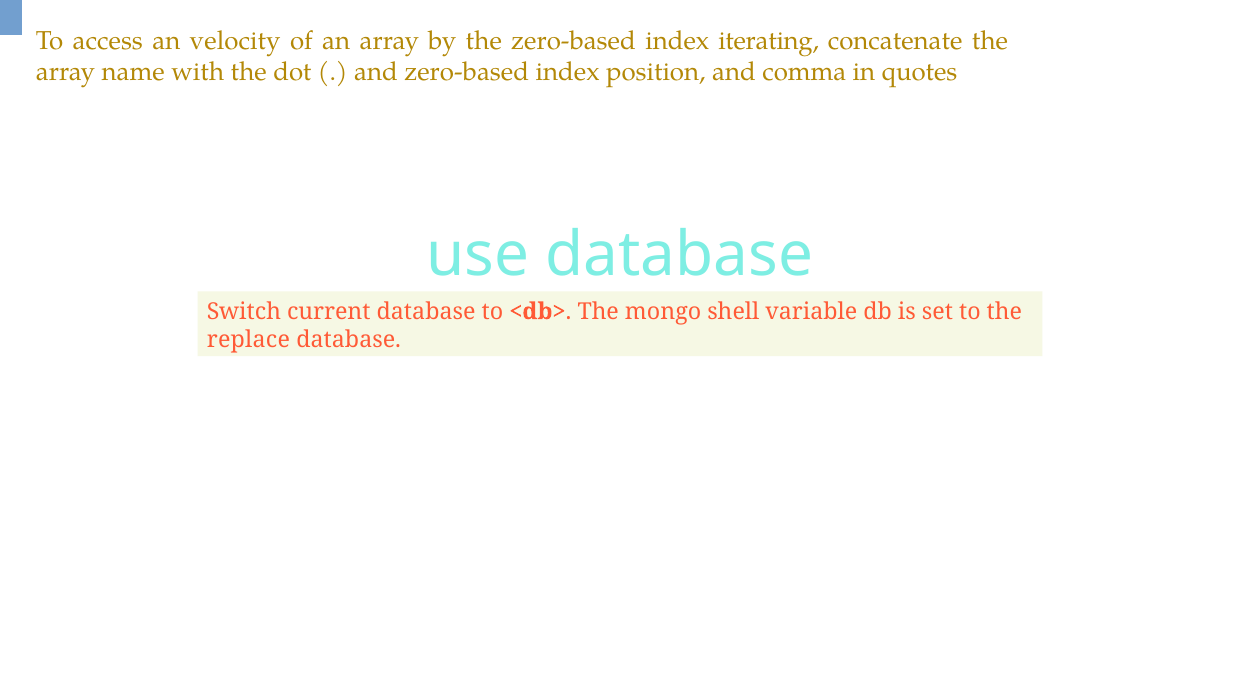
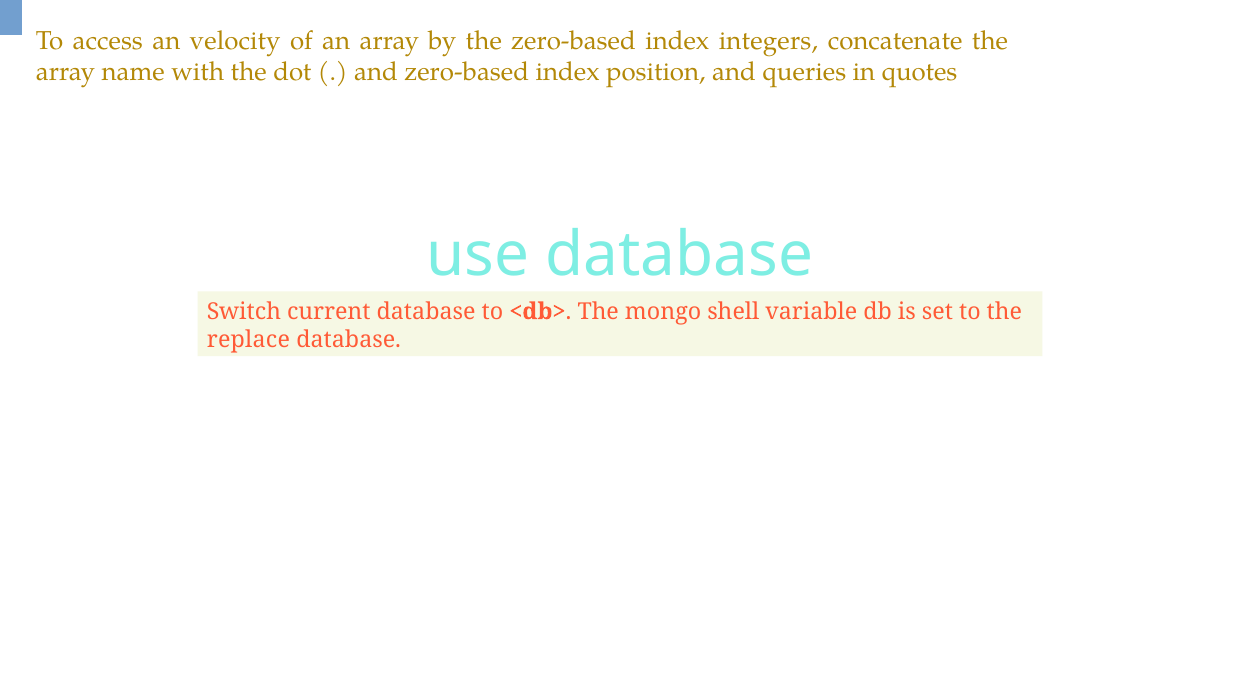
iterating: iterating -> integers (768, 41)
comma: comma -> queries (804, 72)
